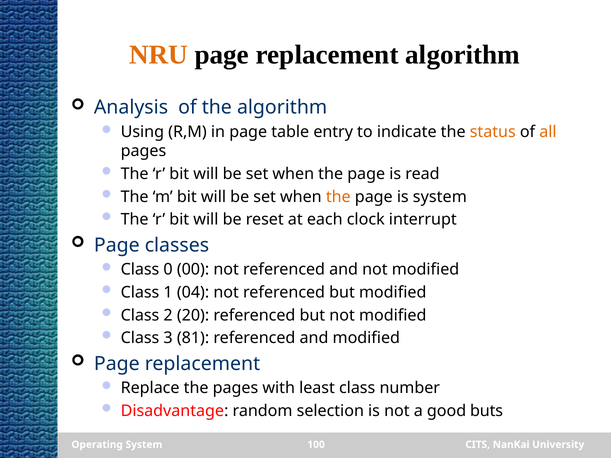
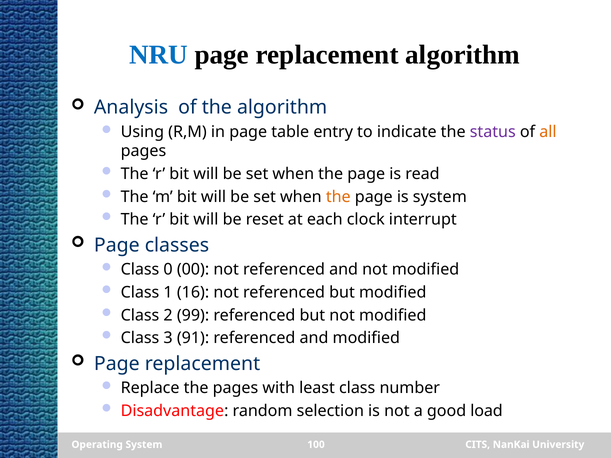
NRU colour: orange -> blue (158, 55)
status colour: orange -> purple (493, 132)
04: 04 -> 16 (193, 293)
20: 20 -> 99 (193, 315)
81: 81 -> 91 (193, 338)
buts: buts -> load (487, 411)
